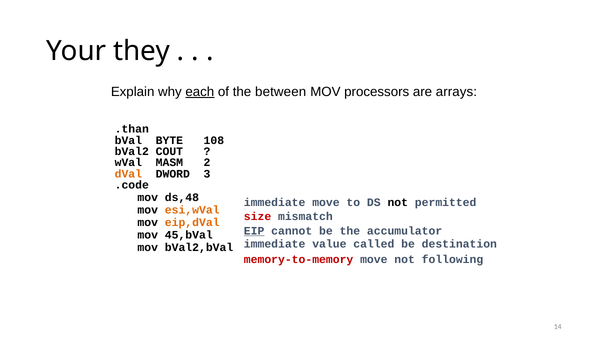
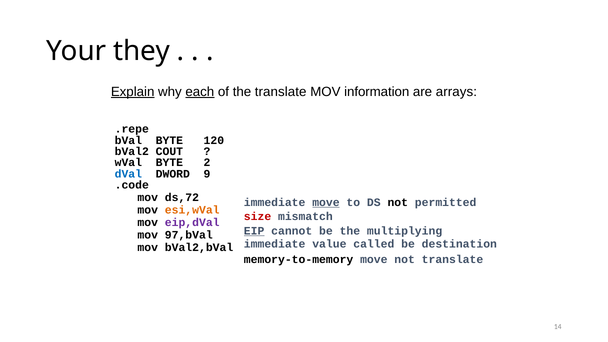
Explain underline: none -> present (133, 92)
the between: between -> translate (281, 92)
processors: processors -> information (377, 92)
.than: .than -> .repe (132, 129)
108: 108 -> 120 (214, 140)
wVal MASM: MASM -> BYTE (169, 163)
dVal colour: orange -> blue (128, 174)
3: 3 -> 9 (207, 174)
ds,48: ds,48 -> ds,72 (182, 197)
move underline: none -> present (326, 202)
eip,dVal colour: orange -> purple (192, 222)
accumulator: accumulator -> multiplying (405, 231)
45,bVal: 45,bVal -> 97,bVal (189, 235)
memory-to-memory colour: red -> black (299, 259)
not following: following -> translate (452, 259)
